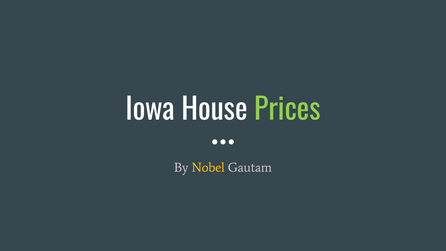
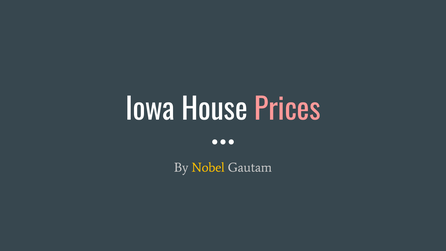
Prices colour: light green -> pink (287, 110)
